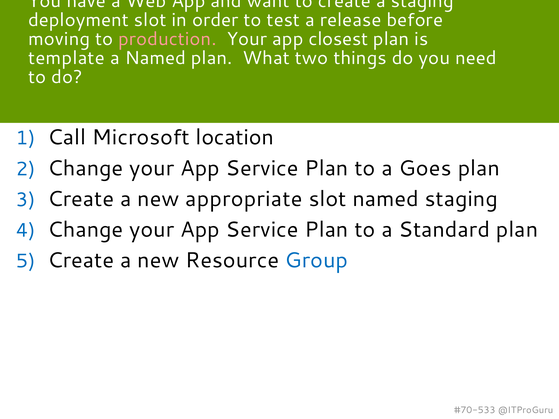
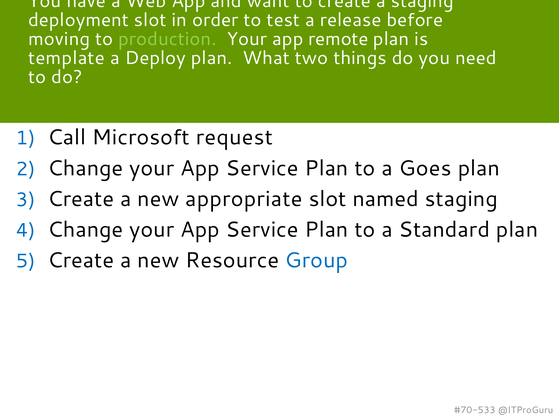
production colour: pink -> light green (167, 39)
closest: closest -> remote (338, 39)
a Named: Named -> Deploy (155, 58)
location: location -> request (235, 138)
